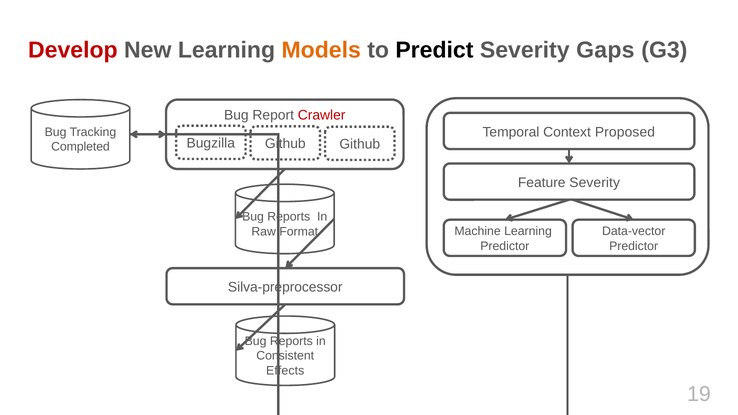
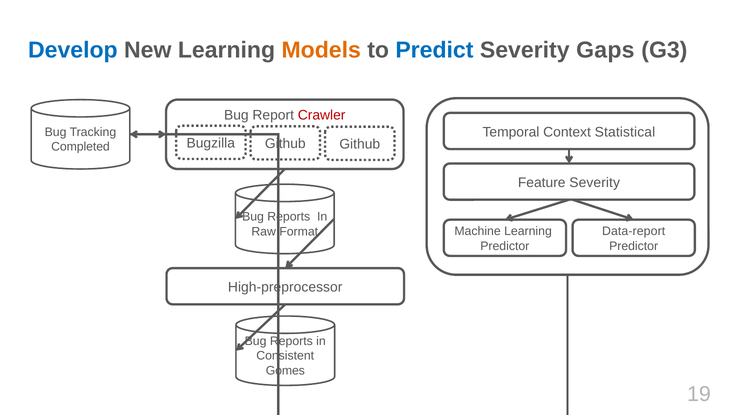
Develop colour: red -> blue (73, 50)
Predict colour: black -> blue (434, 50)
Proposed: Proposed -> Statistical (625, 132)
Data-vector: Data-vector -> Data-report (634, 231)
Silva-preprocessor: Silva-preprocessor -> High-preprocessor (285, 287)
Effects: Effects -> Gomes (285, 371)
